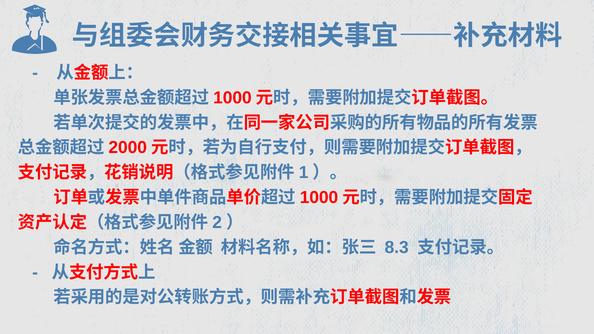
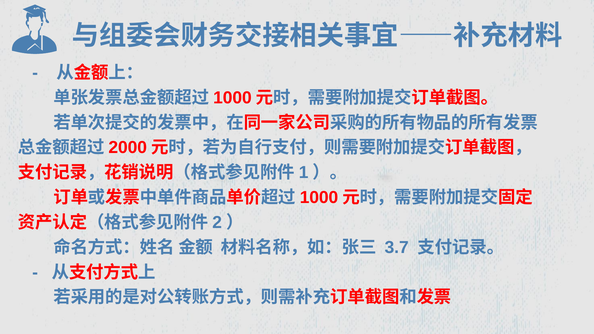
8.3: 8.3 -> 3.7 (397, 247)
